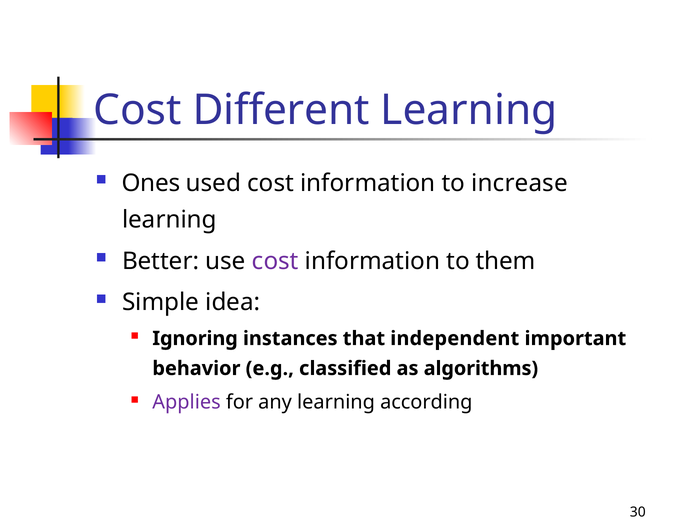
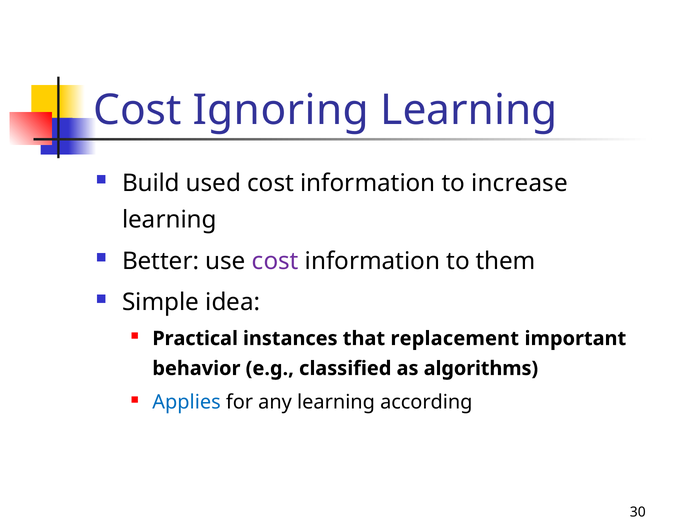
Different: Different -> Ignoring (281, 110)
Ones: Ones -> Build (151, 183)
Ignoring: Ignoring -> Practical (195, 338)
independent: independent -> replacement (455, 338)
Applies colour: purple -> blue (187, 402)
